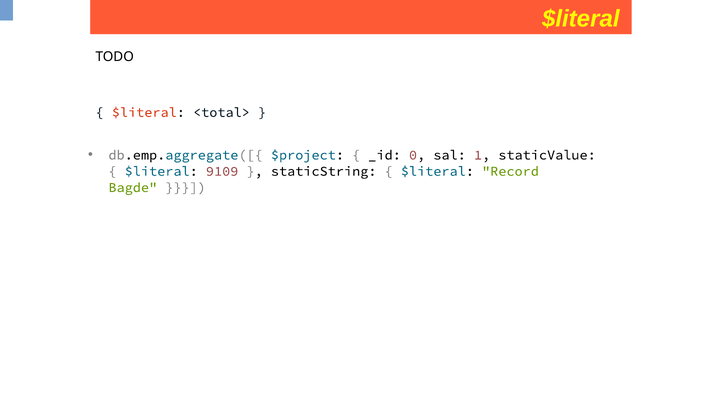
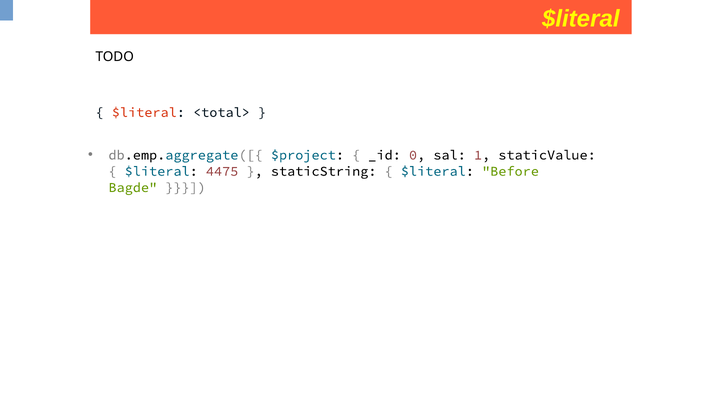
9109: 9109 -> 4475 (222, 171)
Record: Record -> Before (510, 171)
